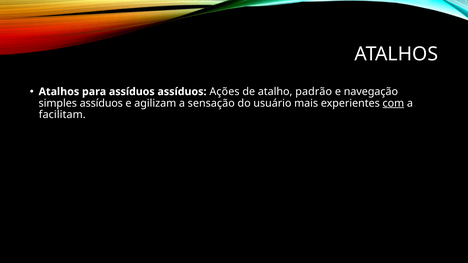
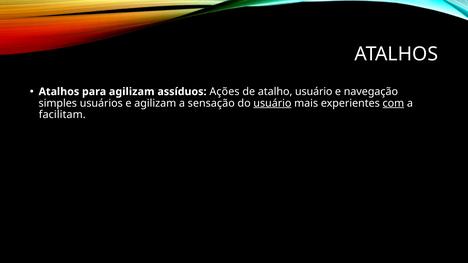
para assíduos: assíduos -> agilizam (132, 92)
atalho padrão: padrão -> usuário (314, 92)
simples assíduos: assíduos -> usuários (101, 103)
usuário underline: none -> present (272, 103)
